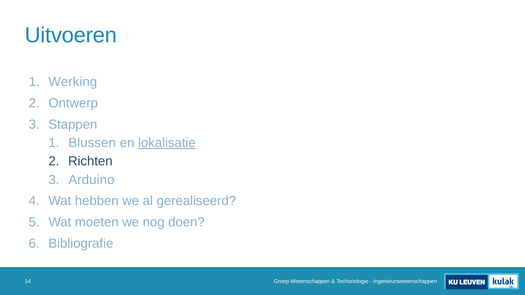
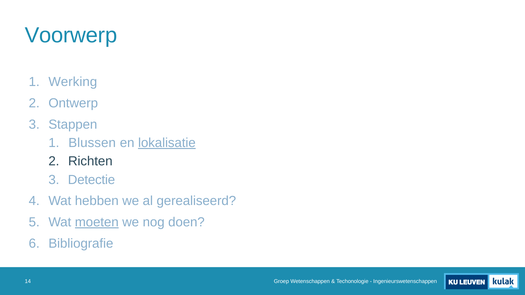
Uitvoeren: Uitvoeren -> Voorwerp (71, 35)
Arduino: Arduino -> Detectie (92, 180)
moeten underline: none -> present (97, 222)
